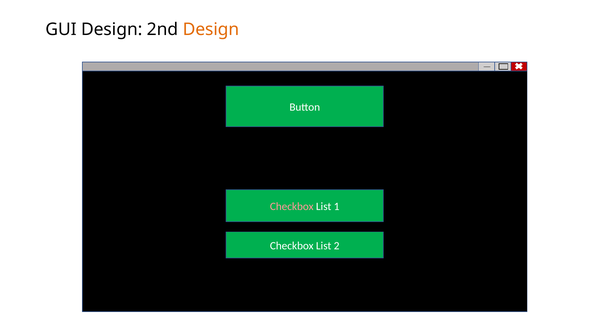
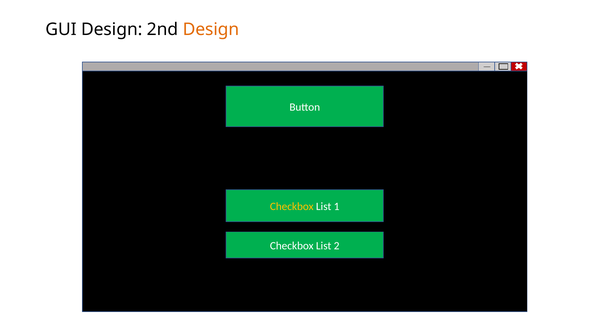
Checkbox colour: pink -> yellow (292, 207)
